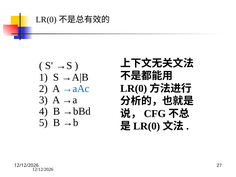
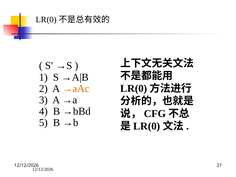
→aAc colour: blue -> orange (76, 89)
